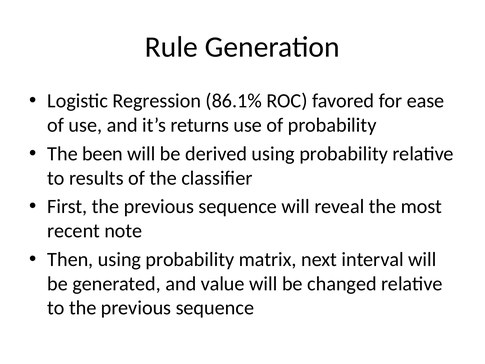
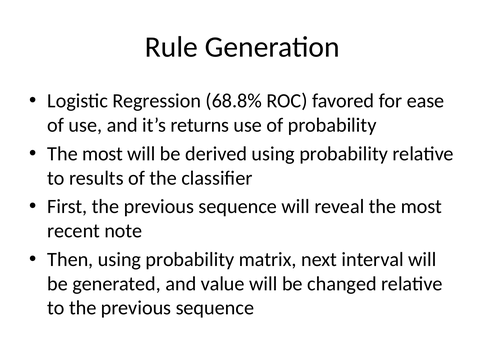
86.1%: 86.1% -> 68.8% (234, 101)
been: been -> most (103, 154)
